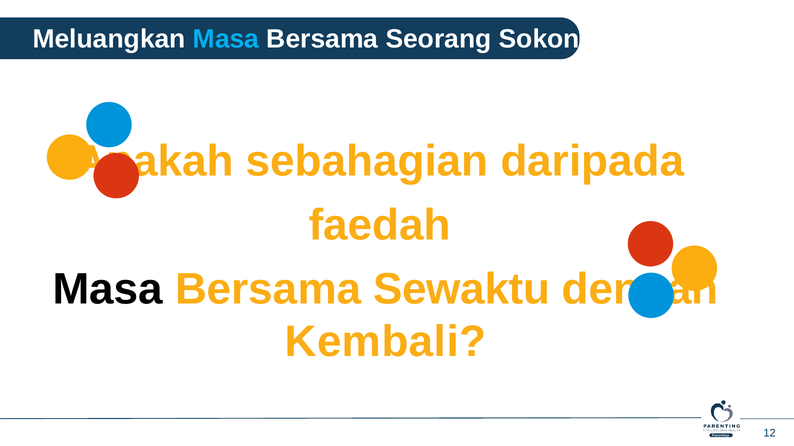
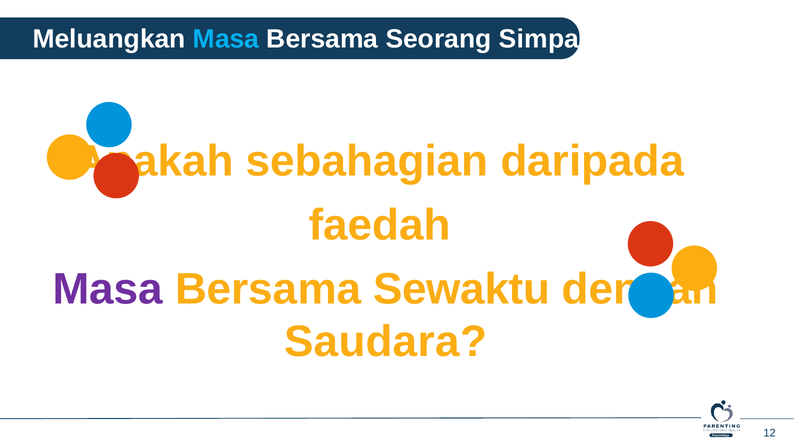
Sokong: Sokong -> Simpan (547, 39)
Masa colour: black -> purple (108, 289)
Kembali: Kembali -> Saudara (386, 342)
